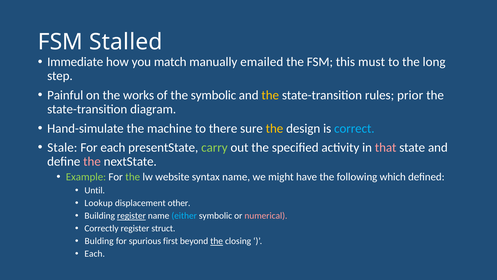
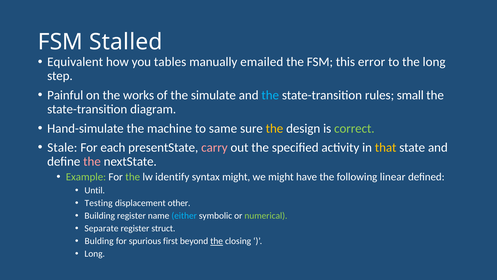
Immediate: Immediate -> Equivalent (75, 62)
match: match -> tables (170, 62)
must: must -> error (372, 62)
the symbolic: symbolic -> simulate (213, 95)
the colour: yellow -> light blue (270, 95)
prior: prior -> small (410, 95)
there: there -> same (223, 128)
correct colour: light blue -> light green (354, 128)
carry colour: light green -> pink (214, 147)
that colour: pink -> yellow (386, 147)
website: website -> identify (172, 177)
syntax name: name -> might (236, 177)
which: which -> linear (393, 177)
Lookup: Lookup -> Testing (99, 203)
register underline: present -> none (131, 216)
numerical colour: pink -> light green (266, 216)
Correctly: Correctly -> Separate (101, 228)
Each: Each -> Long (95, 254)
